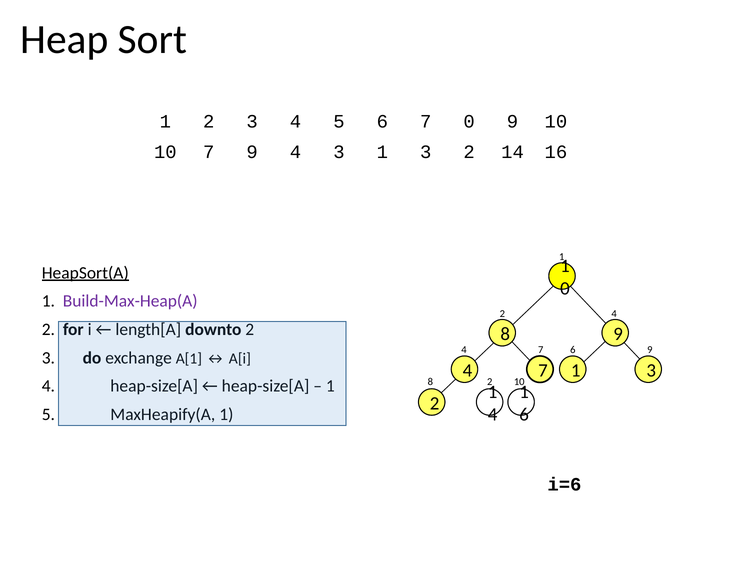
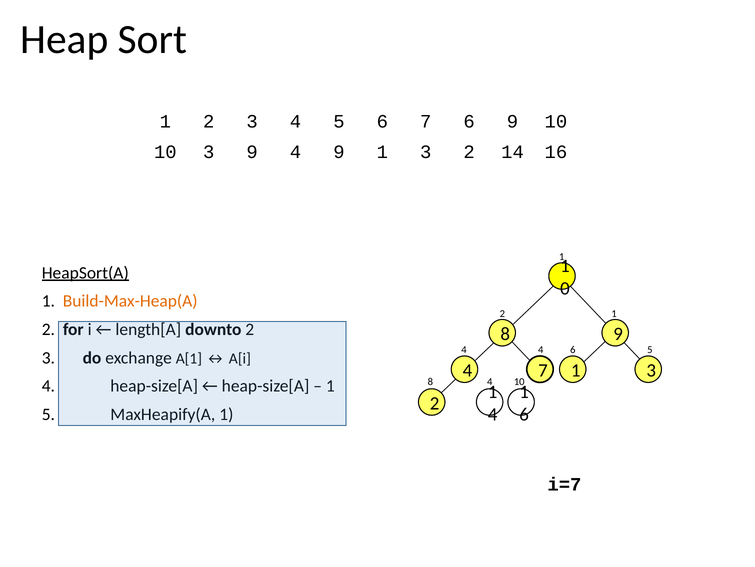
7 0: 0 -> 6 (469, 121)
10 7: 7 -> 3 (209, 152)
4 3: 3 -> 9 (339, 152)
Build-Max-Heap(A colour: purple -> orange (130, 301)
4: 4 -> 1 (614, 313)
4 7: 7 -> 4 (541, 349)
6 9: 9 -> 5 (650, 349)
8 2: 2 -> 4 (490, 381)
i=6: i=6 -> i=7 (564, 484)
